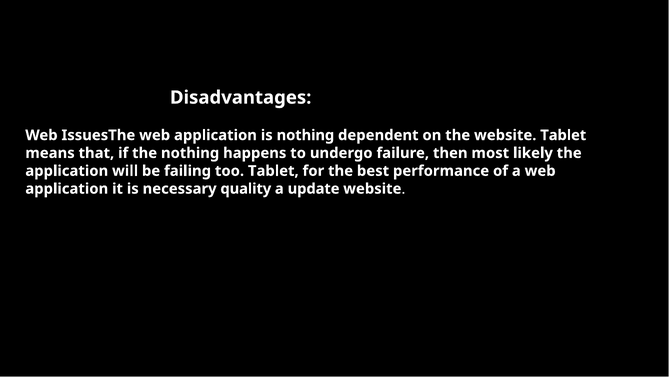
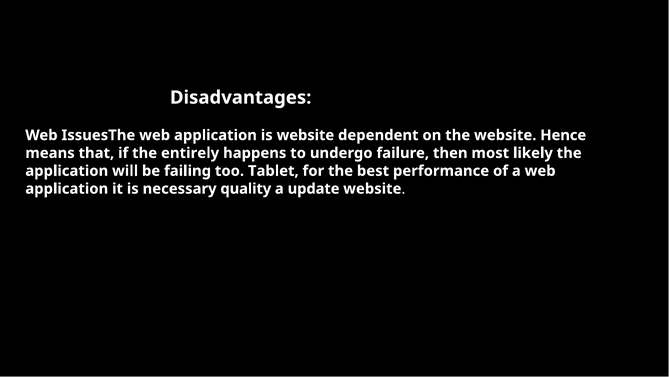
is nothing: nothing -> website (305, 135)
website Tablet: Tablet -> Hence (563, 135)
the nothing: nothing -> entirely (190, 153)
